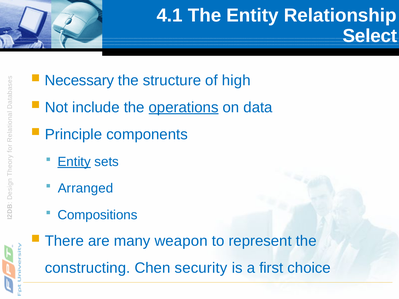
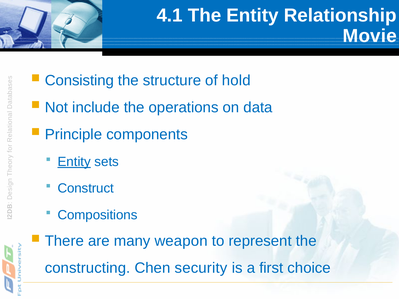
Select: Select -> Movie (370, 36)
Necessary: Necessary -> Consisting (79, 81)
high: high -> hold (236, 81)
operations underline: present -> none (184, 107)
Arranged: Arranged -> Construct (86, 189)
